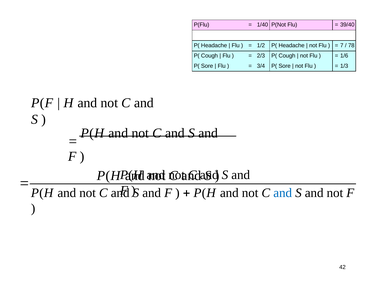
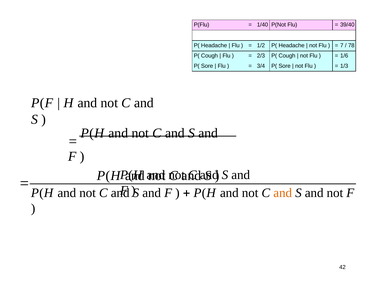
and colour: blue -> orange (283, 193)
